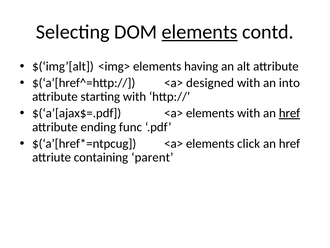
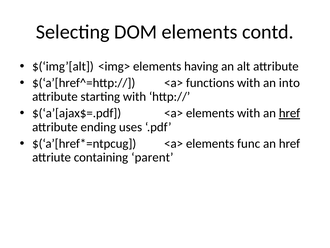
elements underline: present -> none (200, 32)
designed: designed -> functions (210, 83)
func: func -> uses (131, 127)
click: click -> func (249, 143)
